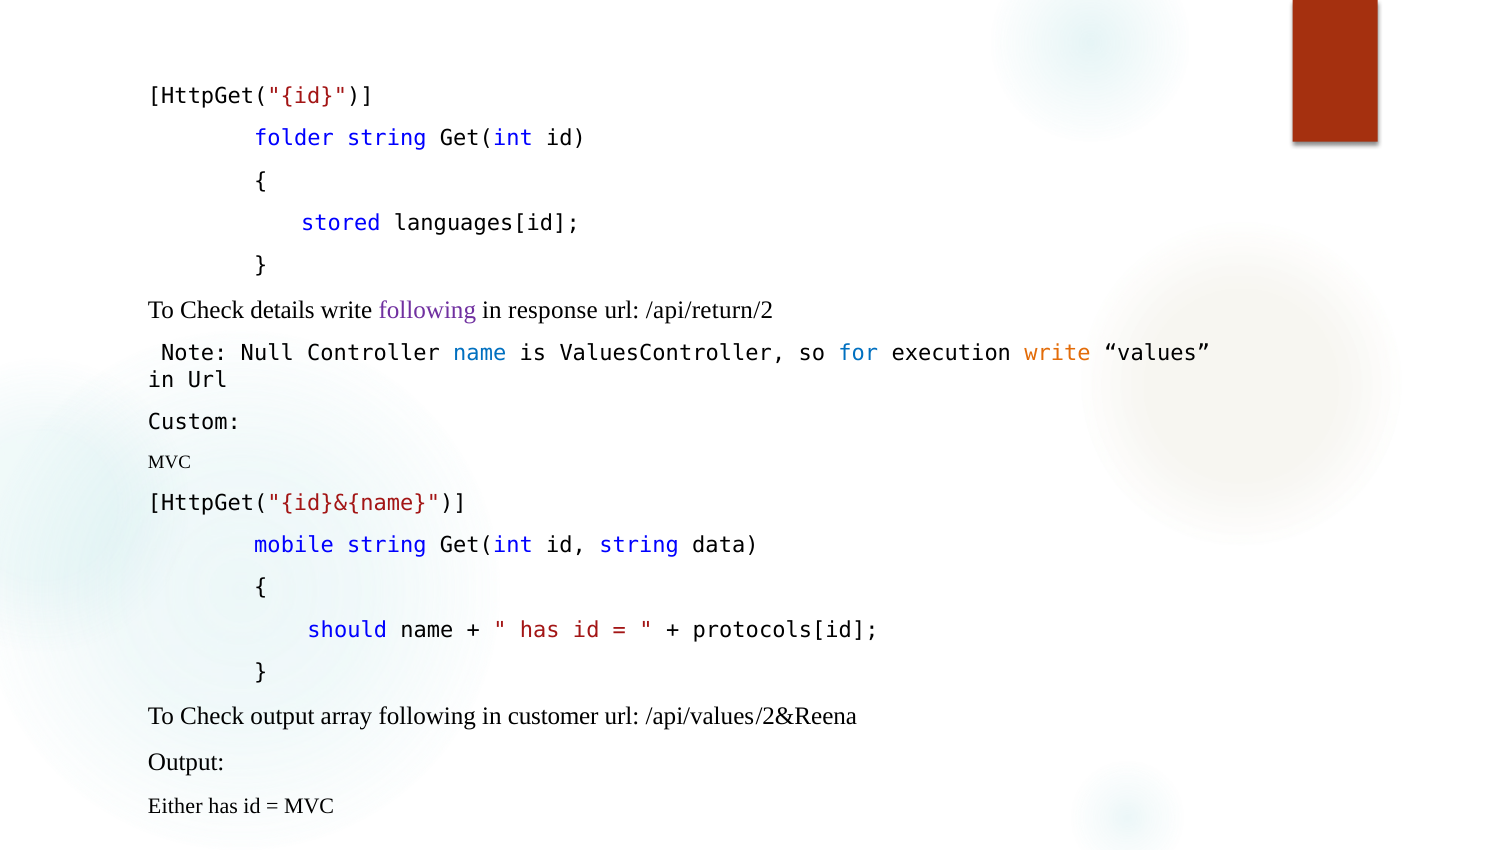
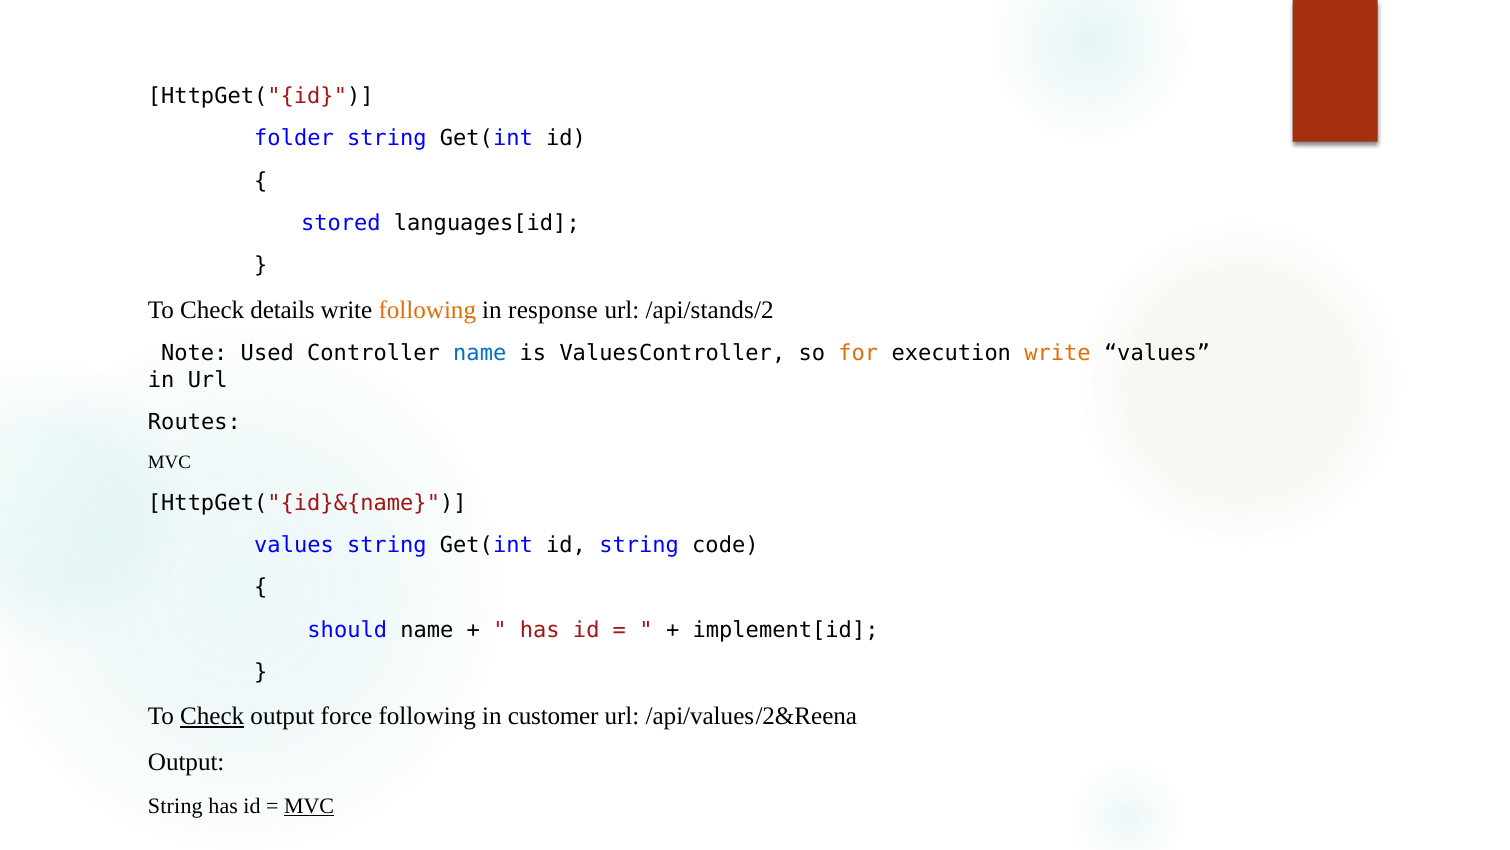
following colour: purple -> orange (427, 309)
/api/return/2: /api/return/2 -> /api/stands/2 (710, 309)
Null: Null -> Used (267, 353)
for colour: blue -> orange (858, 353)
Custom: Custom -> Routes (194, 422)
mobile: mobile -> values (294, 545)
data: data -> code (725, 545)
protocols[id: protocols[id -> implement[id (786, 629)
Check underline: none -> present (212, 716)
array: array -> force (347, 716)
Either: Either -> String (175, 806)
MVC underline: none -> present (309, 806)
